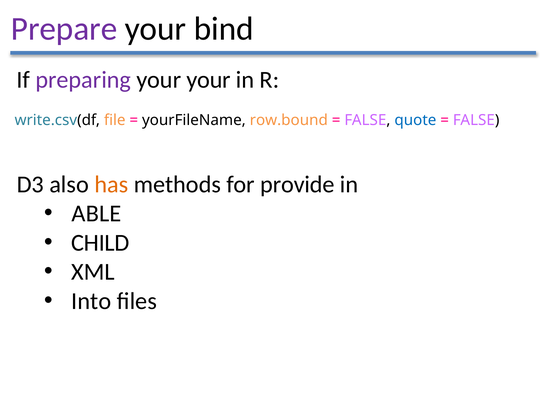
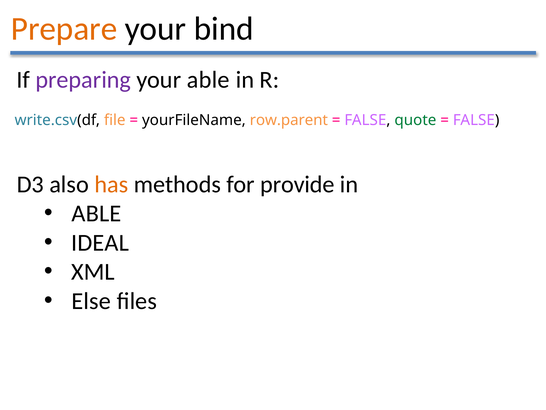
Prepare colour: purple -> orange (64, 29)
your your: your -> able (208, 80)
row.bound: row.bound -> row.parent (289, 120)
quote colour: blue -> green (415, 120)
CHILD: CHILD -> IDEAL (100, 242)
Into: Into -> Else (91, 301)
